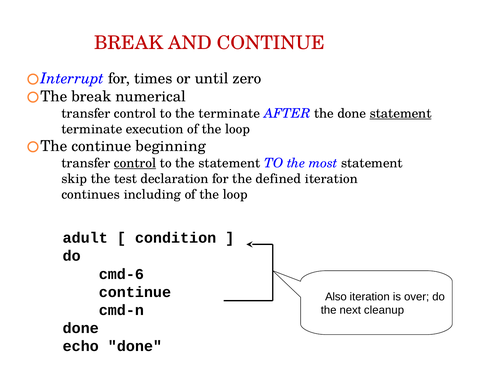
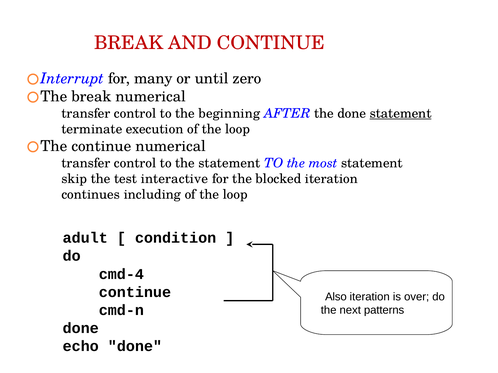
times: times -> many (153, 79)
terminate: terminate -> beginning (229, 114)
continue beginning: beginning -> numerical (171, 146)
control underline: present -> none (135, 163)
declaration: declaration -> interactive (174, 179)
defined: defined -> blocked (278, 179)
cmd-6: cmd-6 -> cmd-4 (121, 274)
cleanup: cleanup -> patterns (384, 311)
